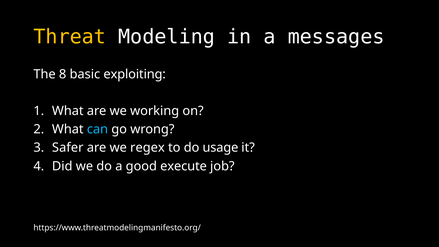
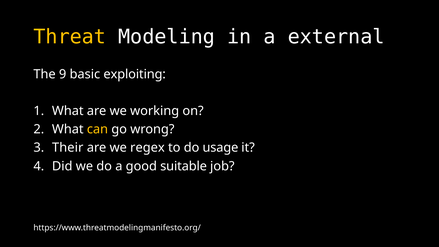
messages: messages -> external (336, 37)
8: 8 -> 9 (63, 74)
can colour: light blue -> yellow (97, 129)
Safer: Safer -> Their (68, 148)
execute: execute -> suitable (184, 166)
